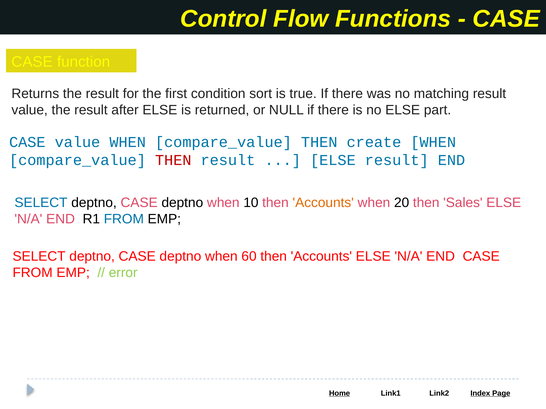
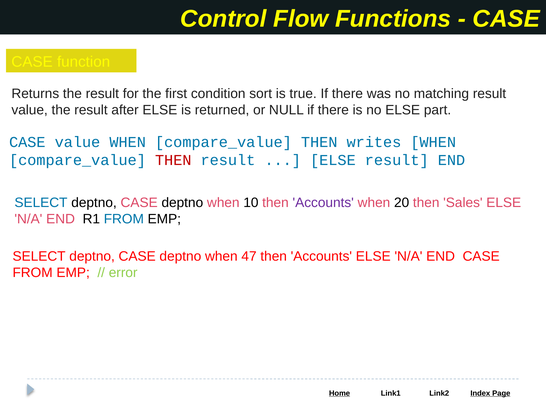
create: create -> writes (374, 142)
Accounts colour: orange -> purple (323, 203)
60: 60 -> 47 (249, 257)
